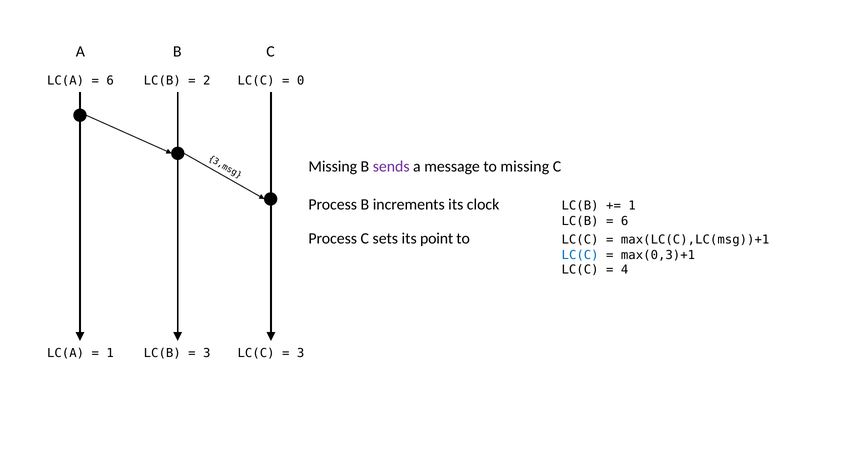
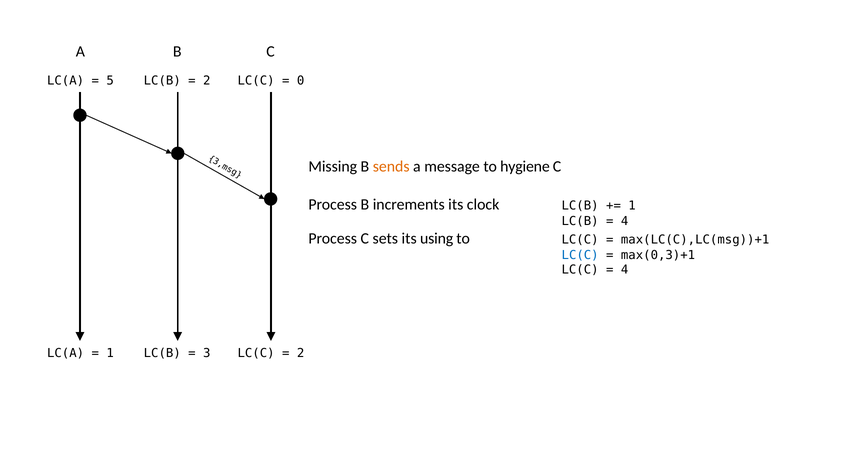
6: 6 -> 5 (110, 81)
sends colour: purple -> orange (391, 167)
to missing: missing -> hygiene (525, 167)
6: 6 -> 4 (625, 221)
point: point -> using (437, 238)
3: 3 -> 2 (301, 353)
